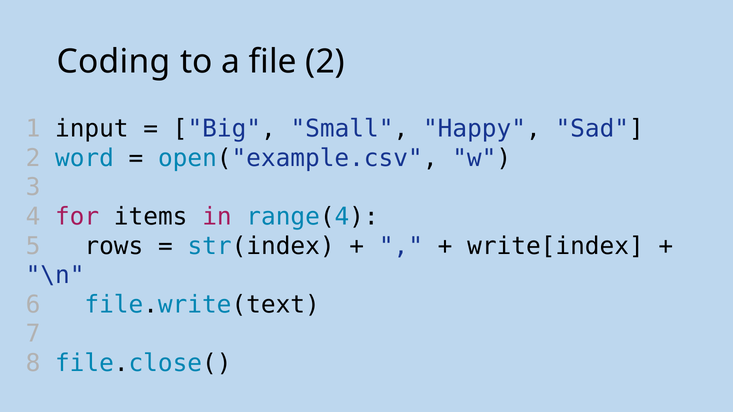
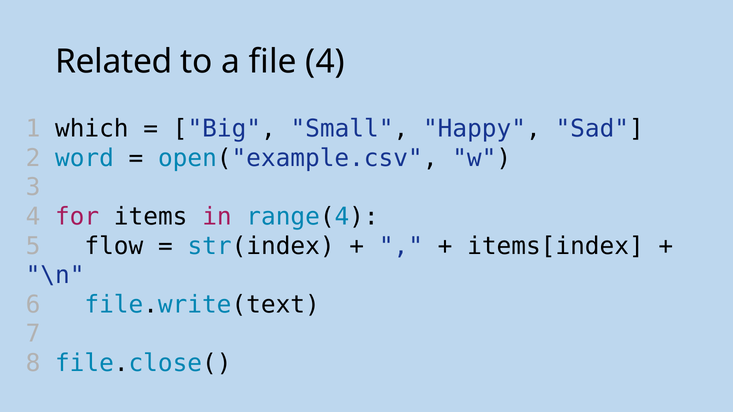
Coding: Coding -> Related (114, 62)
file 2: 2 -> 4 (325, 62)
input: input -> which (92, 129)
rows: rows -> flow (114, 246)
write[index: write[index -> items[index (555, 246)
